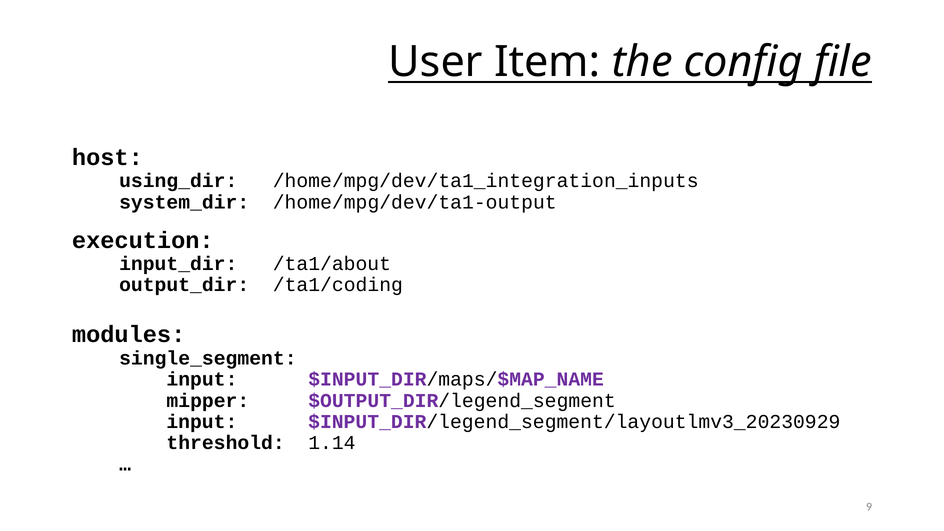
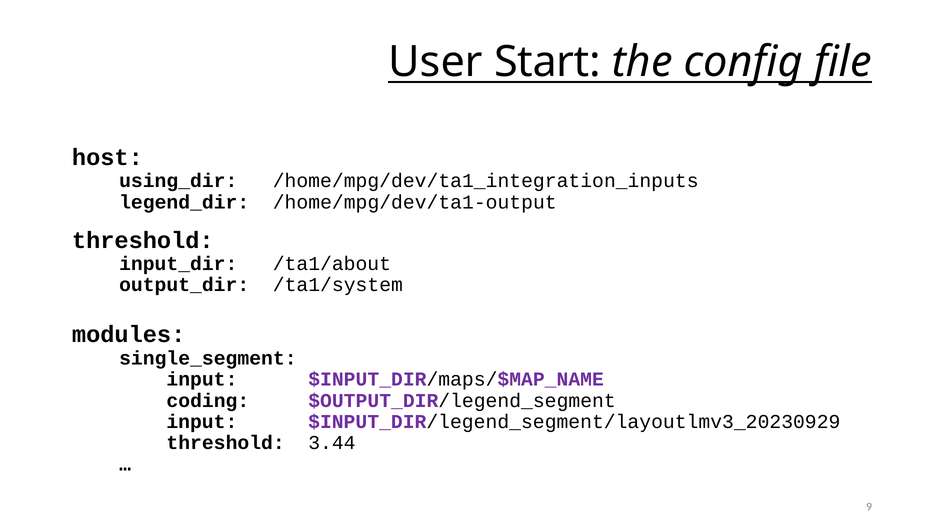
Item: Item -> Start (547, 62)
system_dir: system_dir -> legend_dir (184, 202)
execution: execution -> threshold (143, 240)
/ta1/coding: /ta1/coding -> /ta1/system (338, 285)
mipper: mipper -> coding (208, 401)
1.14: 1.14 -> 3.44 (332, 443)
